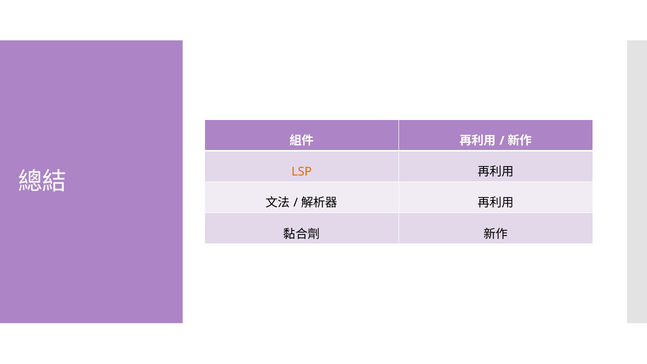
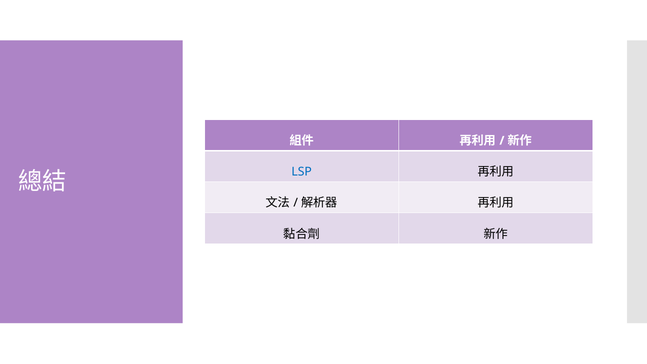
LSP colour: orange -> blue (302, 172)
